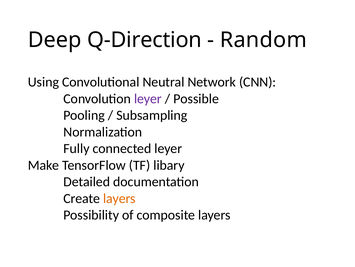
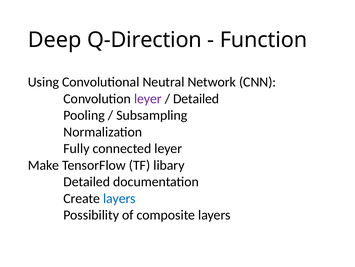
Random: Random -> Function (264, 40)
Possible: Possible -> Detailed (196, 98)
layers colour: orange -> blue (119, 198)
